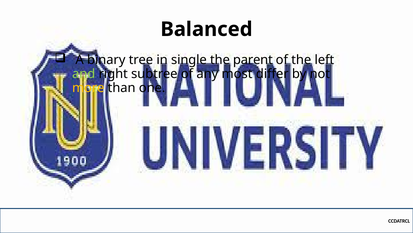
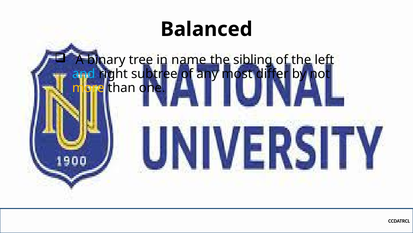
single: single -> name (189, 60)
parent: parent -> sibling (253, 60)
and colour: light green -> light blue (84, 74)
